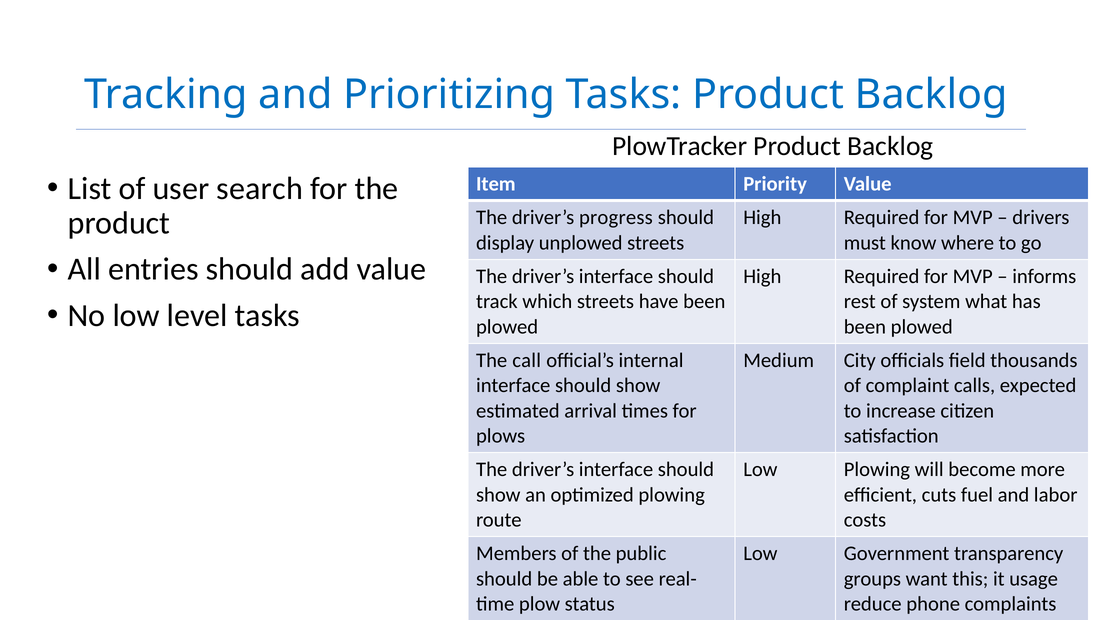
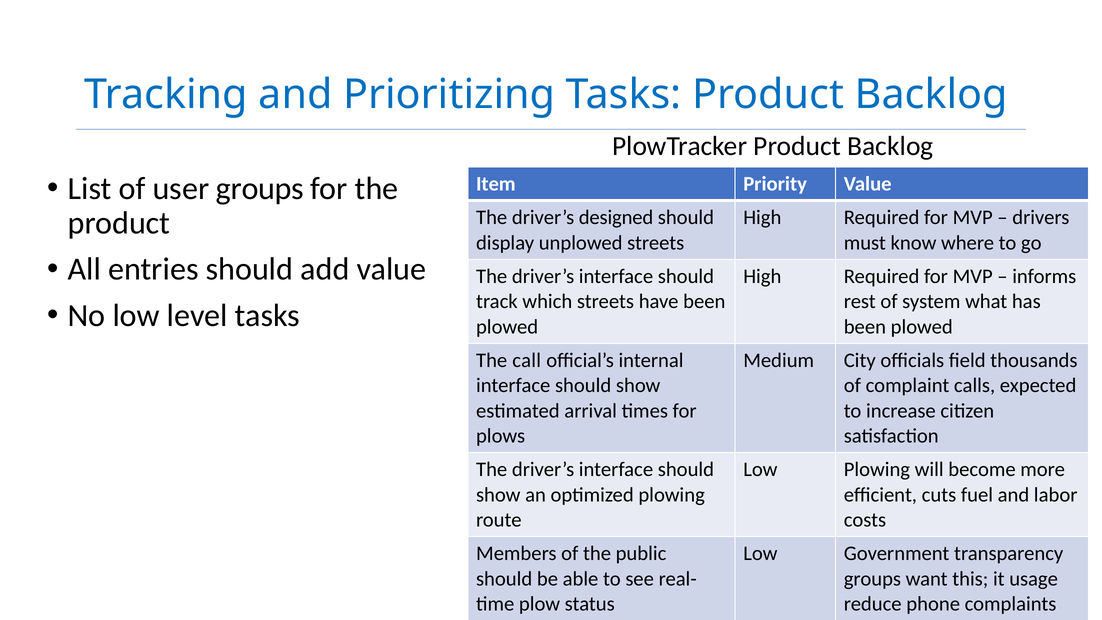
user search: search -> groups (260, 188)
progress: progress -> designed (616, 218)
